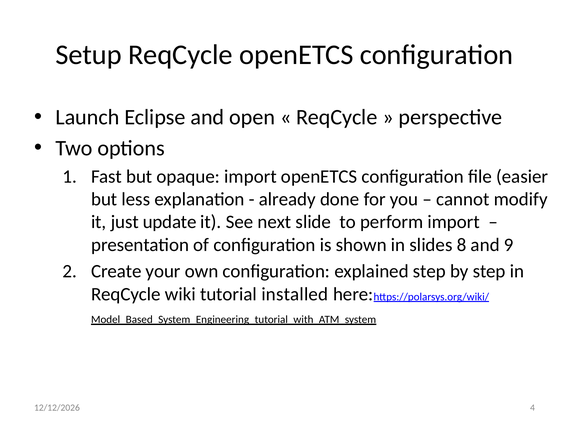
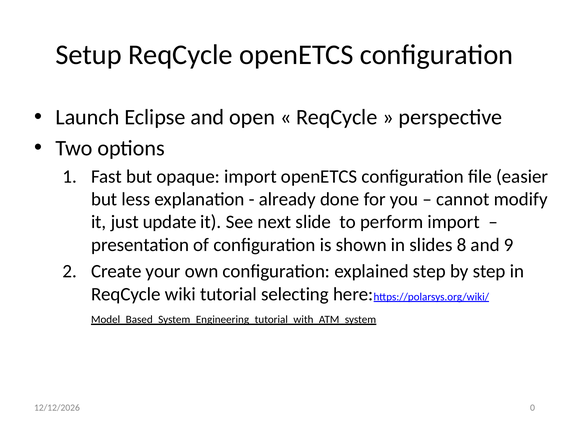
installed: installed -> selecting (295, 294)
4: 4 -> 0 (533, 407)
